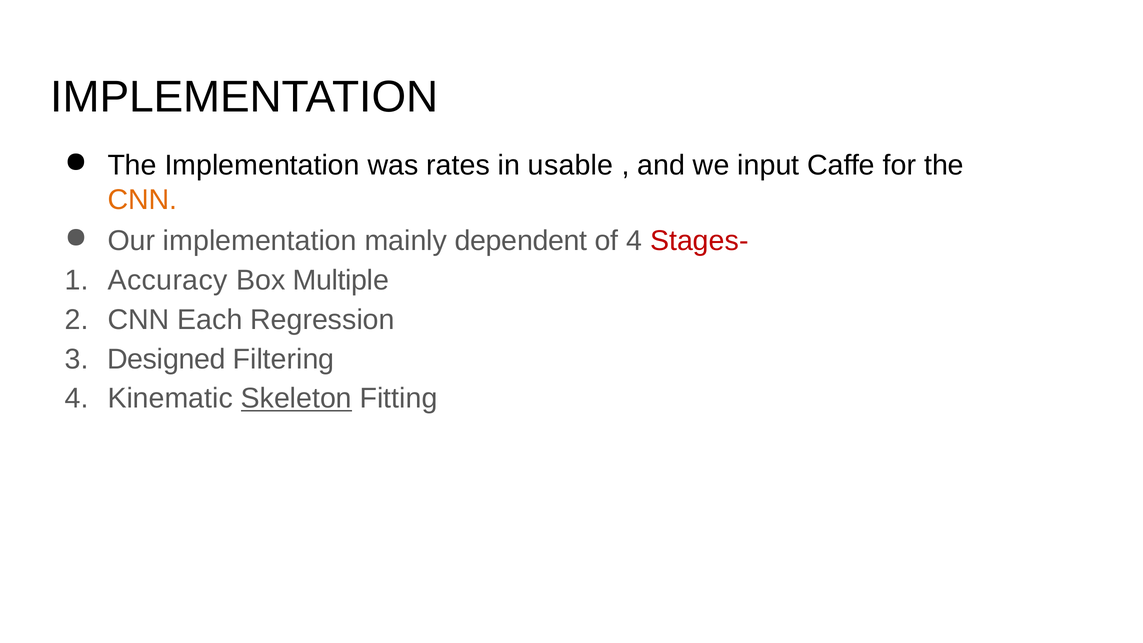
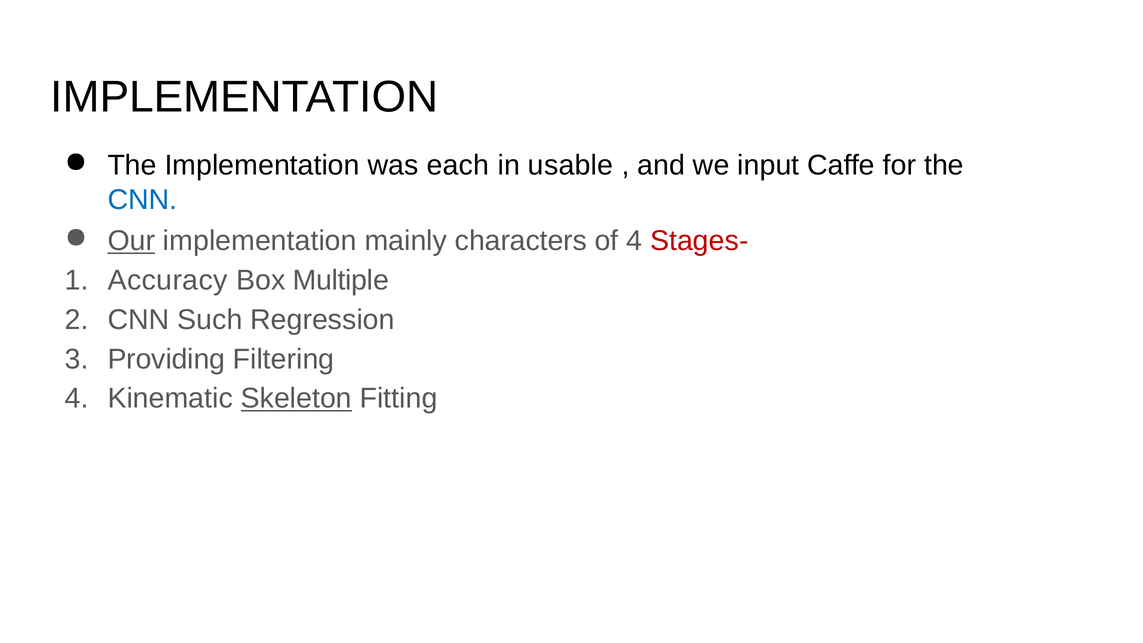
rates: rates -> each (458, 165)
CNN colour: orange -> blue (142, 200)
Our underline: none -> present (131, 241)
dependent: dependent -> characters (521, 241)
Each: Each -> Such (210, 320)
Designed: Designed -> Providing (166, 359)
